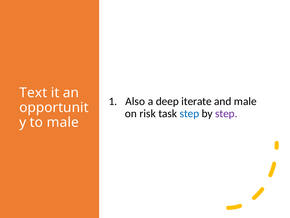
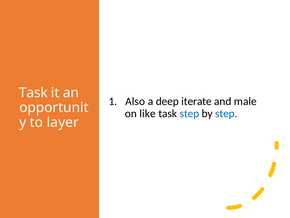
Text: Text -> Task (33, 92)
risk: risk -> like (148, 113)
step colour: purple -> blue (226, 113)
to male: male -> layer (63, 122)
